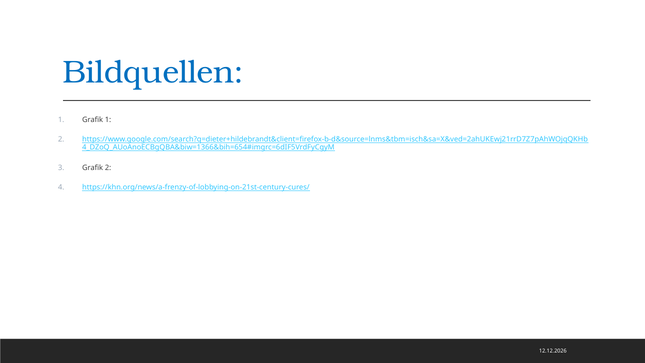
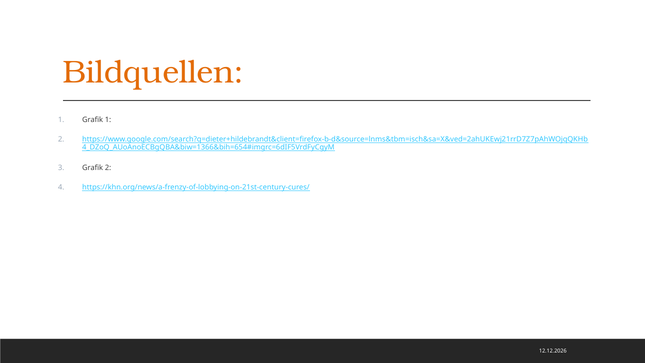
Bildquellen colour: blue -> orange (153, 72)
